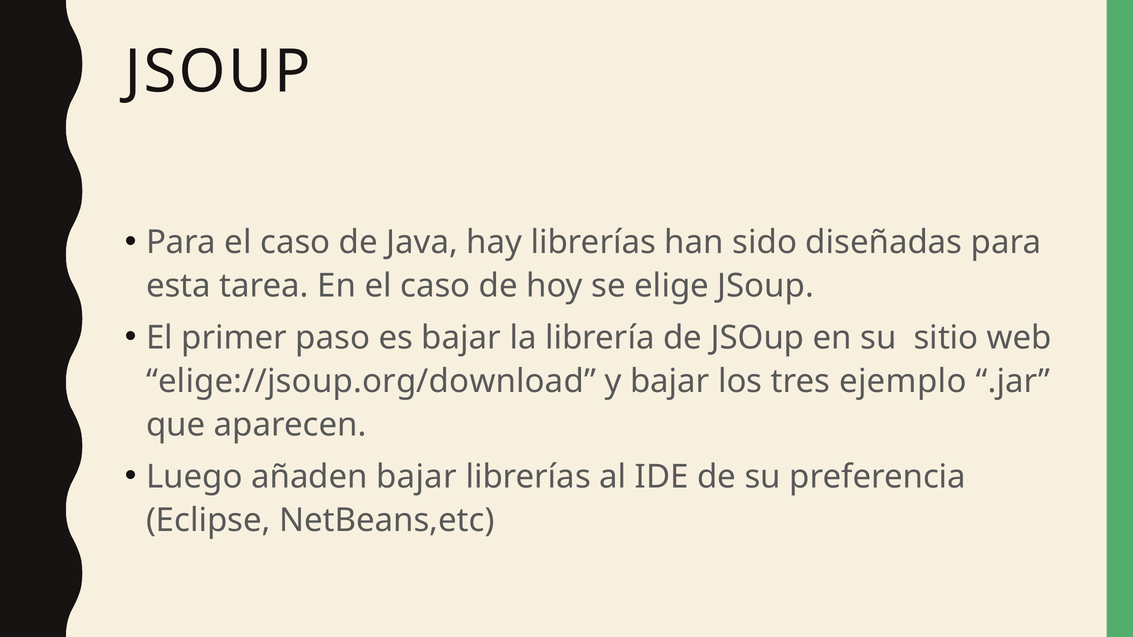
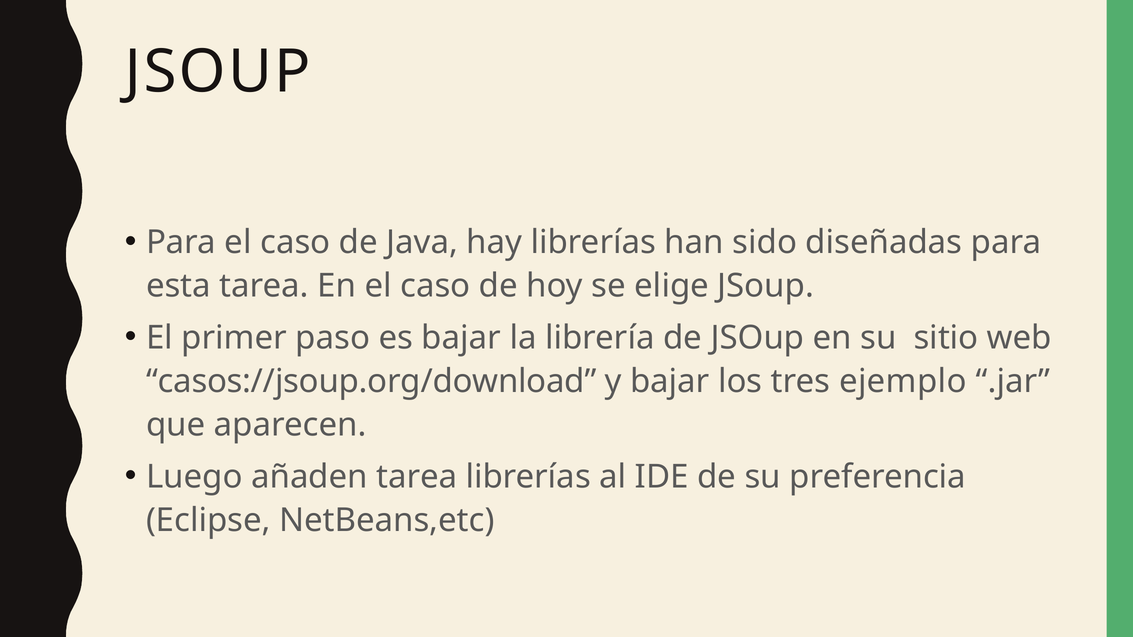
elige://jsoup.org/download: elige://jsoup.org/download -> casos://jsoup.org/download (371, 382)
añaden bajar: bajar -> tarea (417, 477)
